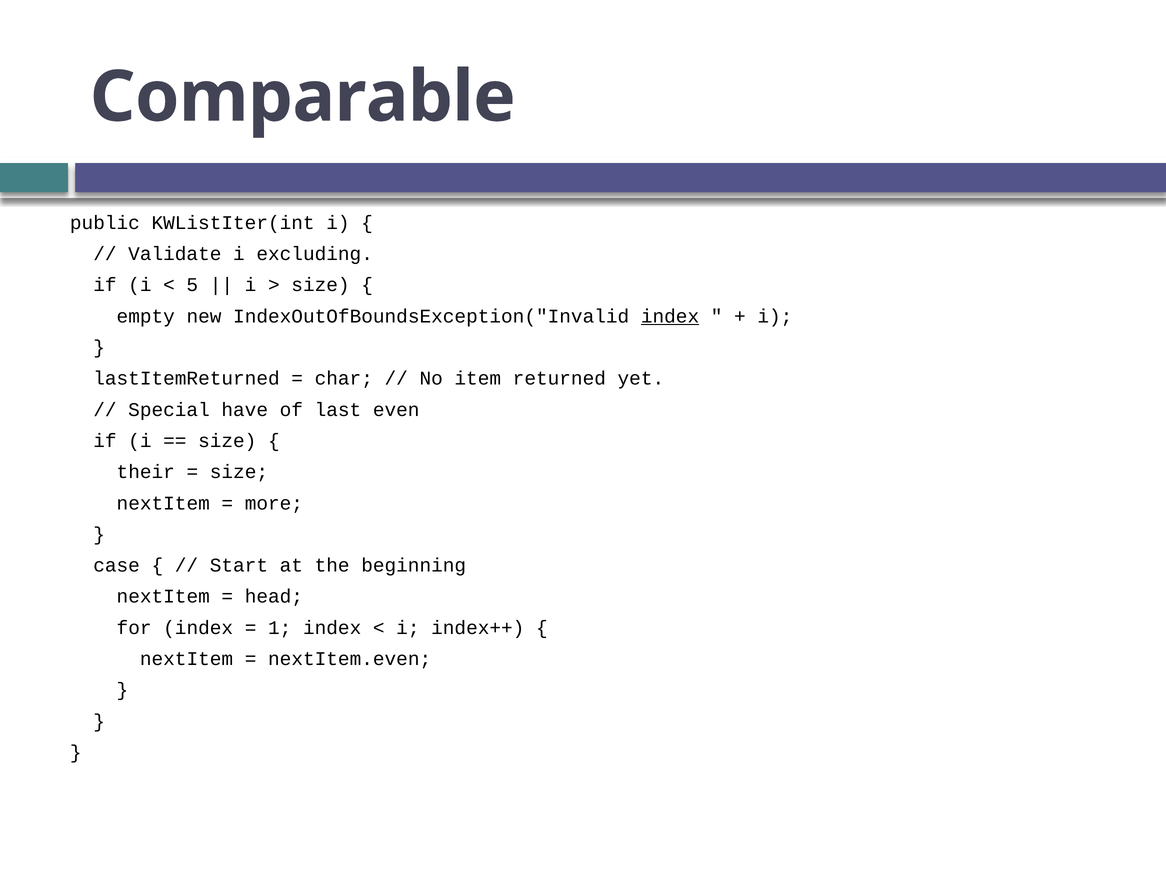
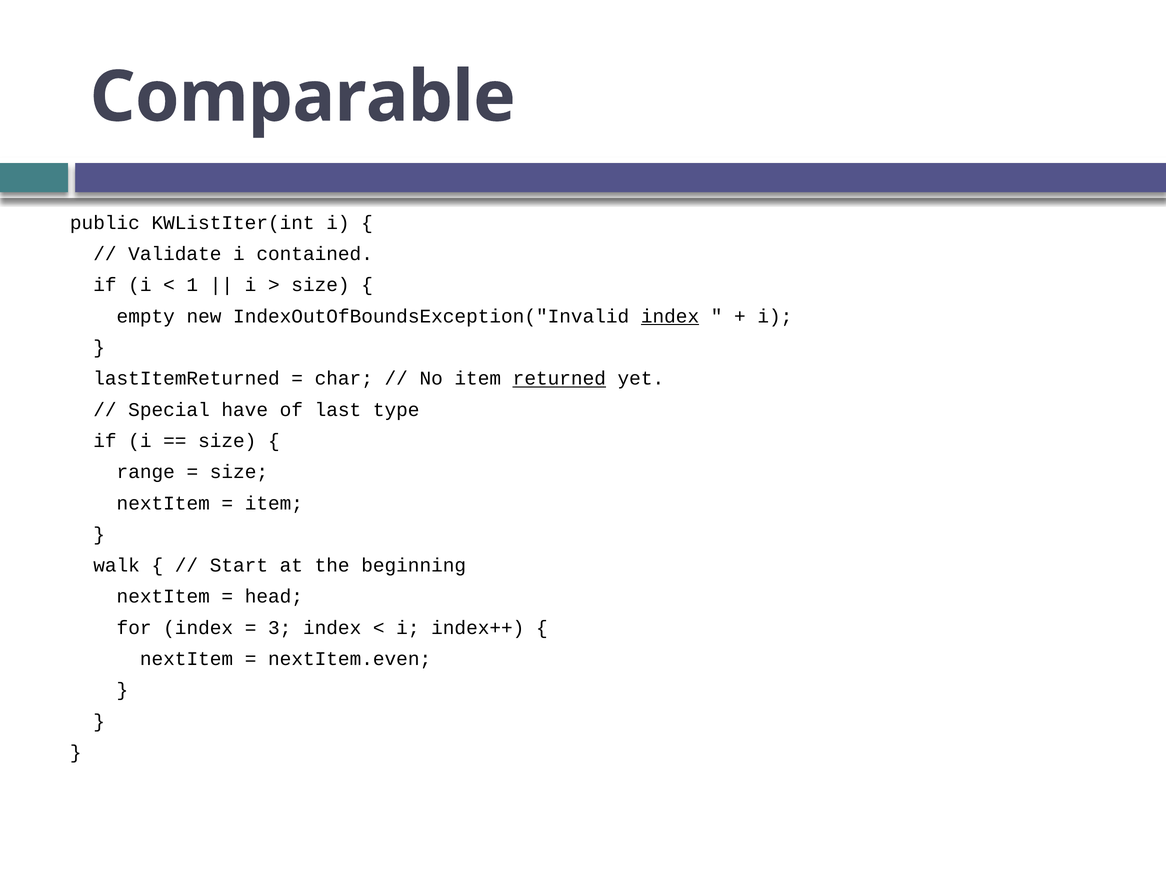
excluding: excluding -> contained (315, 254)
5: 5 -> 1 (192, 285)
returned underline: none -> present (559, 379)
even: even -> type (396, 410)
their: their -> range (146, 472)
more: more -> item (274, 503)
case: case -> walk (117, 566)
1: 1 -> 3 (280, 628)
